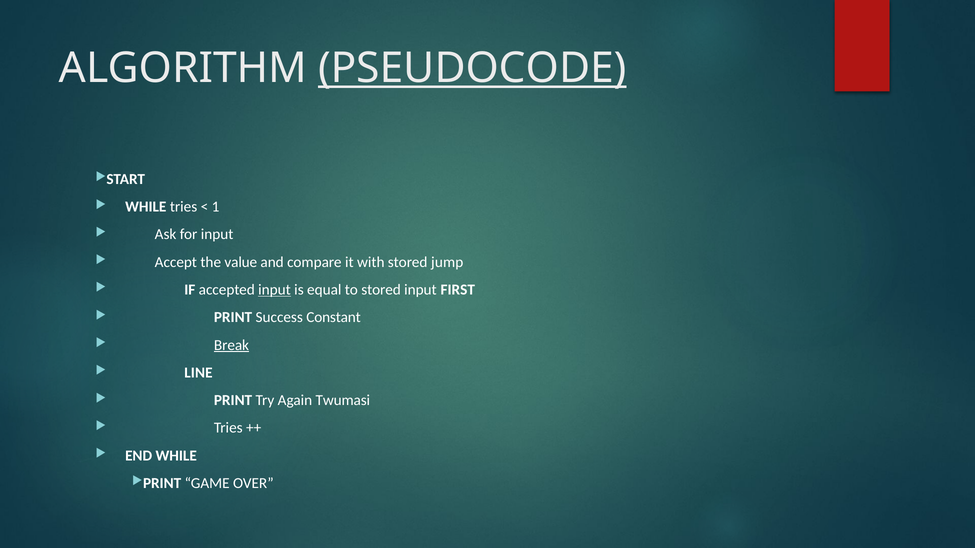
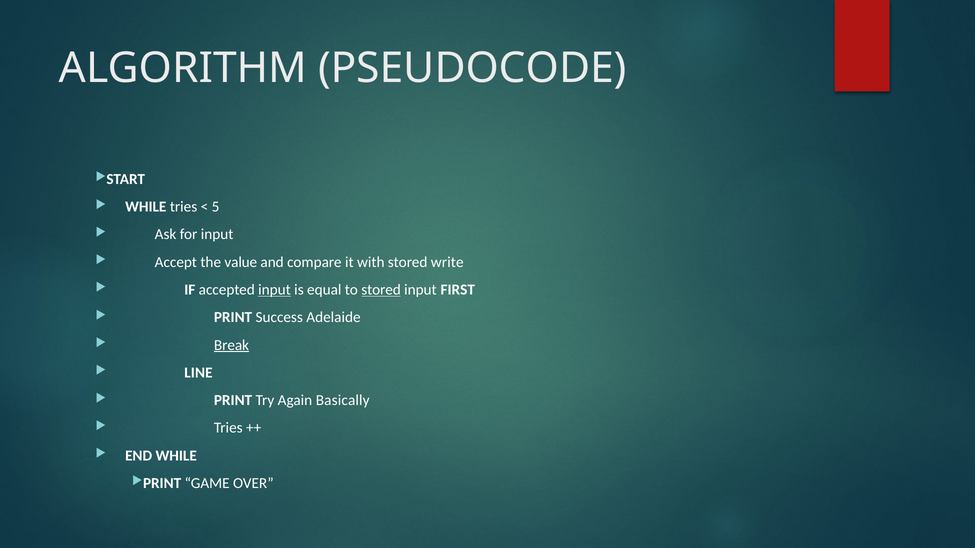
PSEUDOCODE underline: present -> none (472, 68)
1: 1 -> 5 (216, 207)
jump: jump -> write (447, 262)
stored underline: none -> present (381, 290)
Constant: Constant -> Adelaide (333, 318)
Twumasi: Twumasi -> Basically (343, 401)
